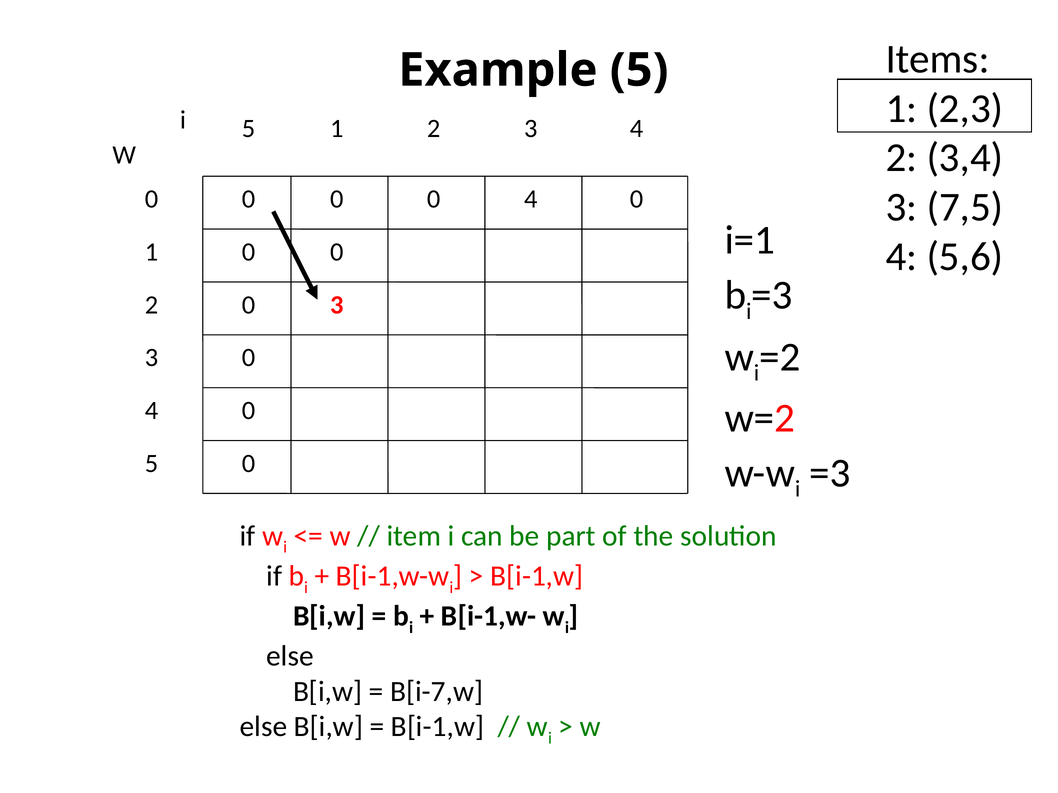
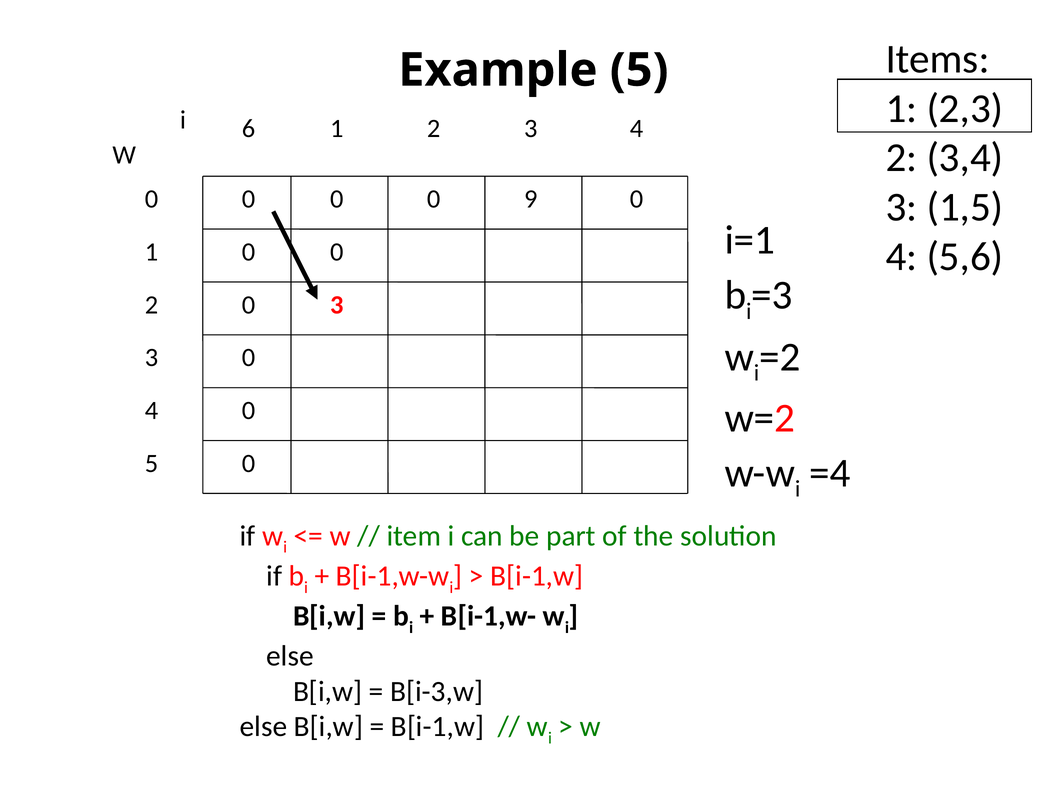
i 5: 5 -> 6 (249, 129)
0 4: 4 -> 9 (531, 199)
7,5: 7,5 -> 1,5 (965, 207)
=3: =3 -> =4 (830, 473)
B[i-7,w: B[i-7,w -> B[i-3,w (437, 692)
